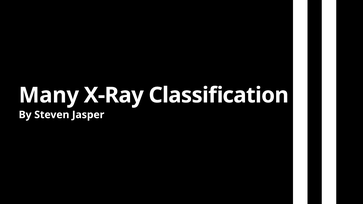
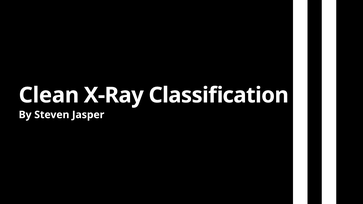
Many: Many -> Clean (49, 95)
